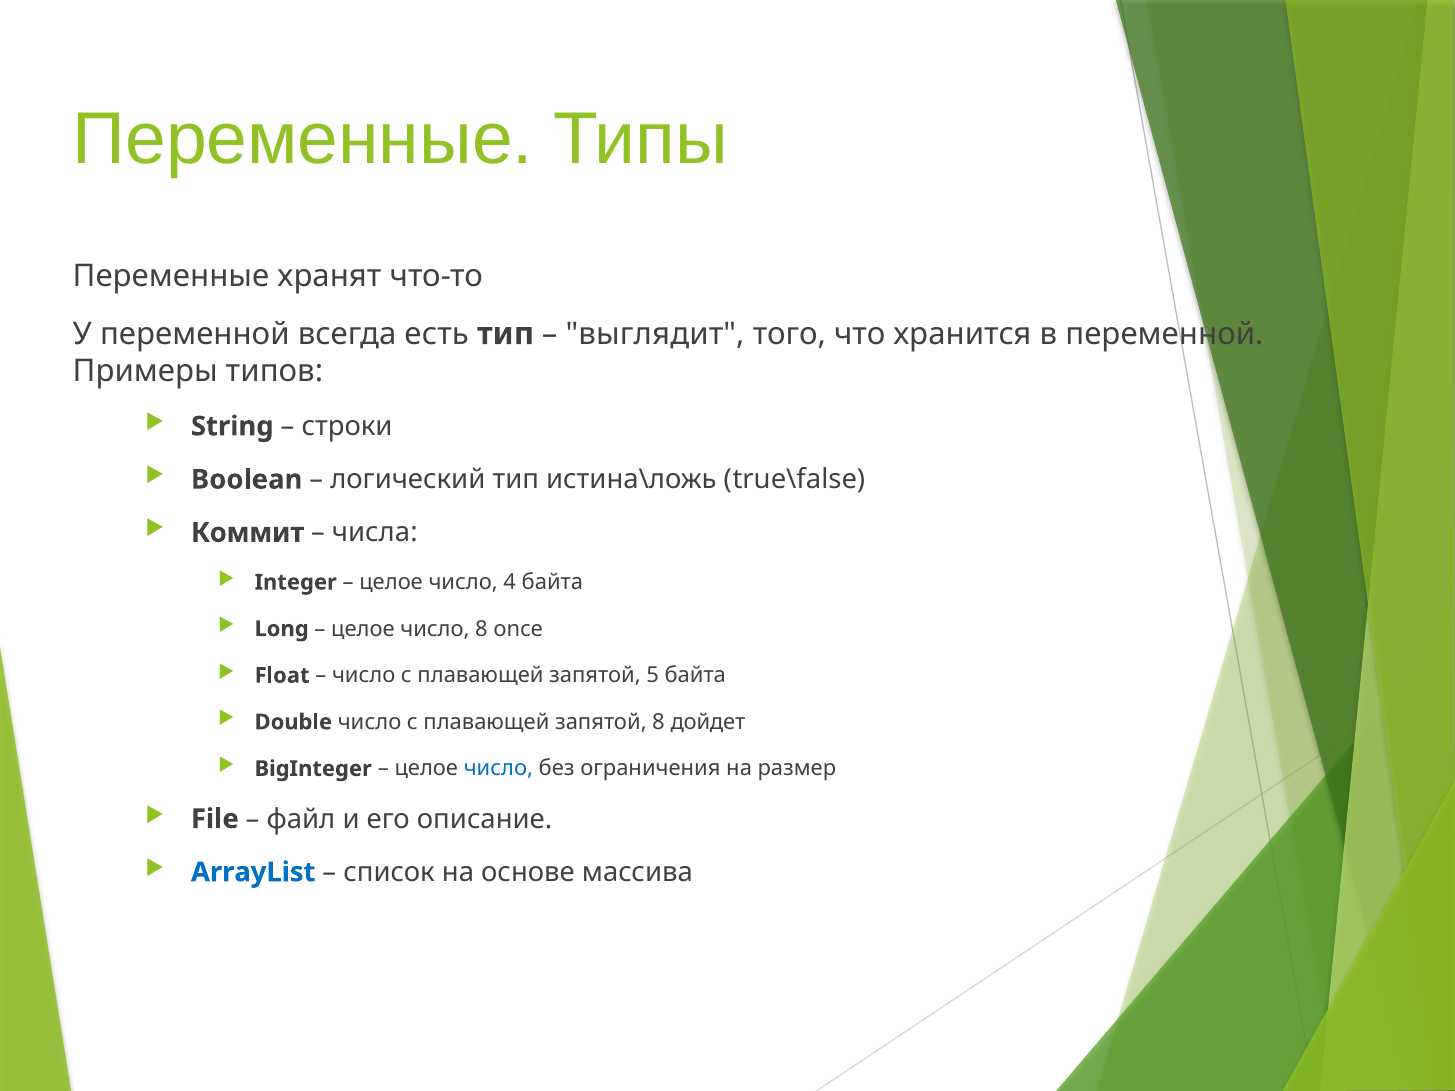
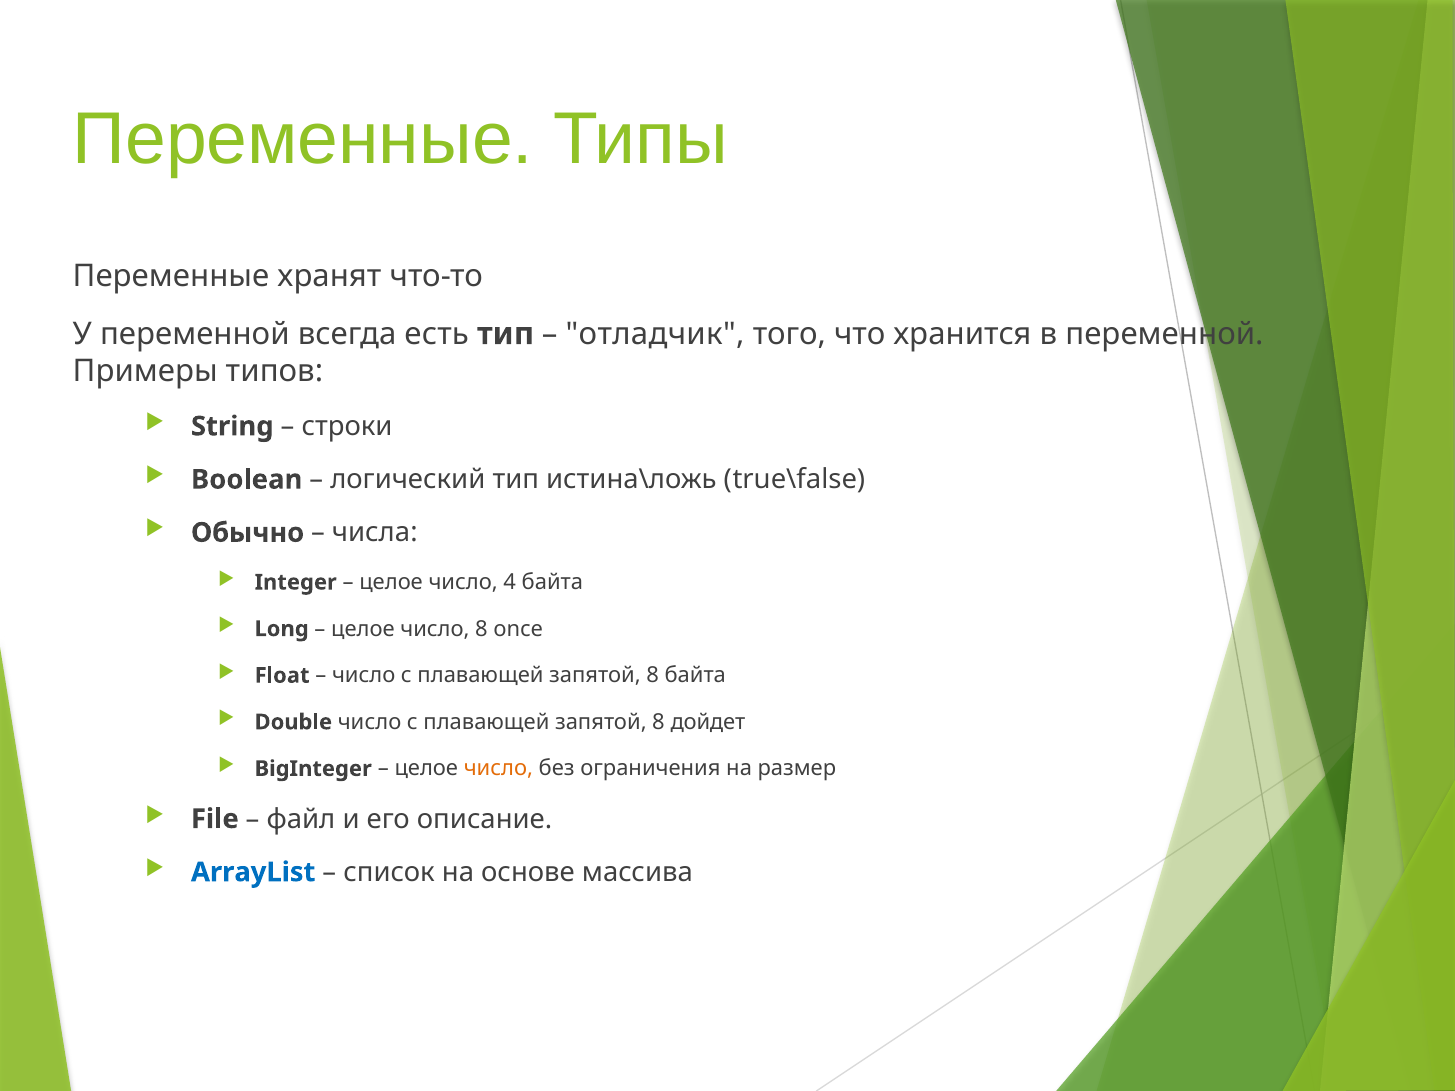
выглядит: выглядит -> отладчик (655, 334)
Коммит: Коммит -> Обычно (248, 533)
5: 5 -> 8 (653, 676)
число colour: blue -> orange (498, 769)
